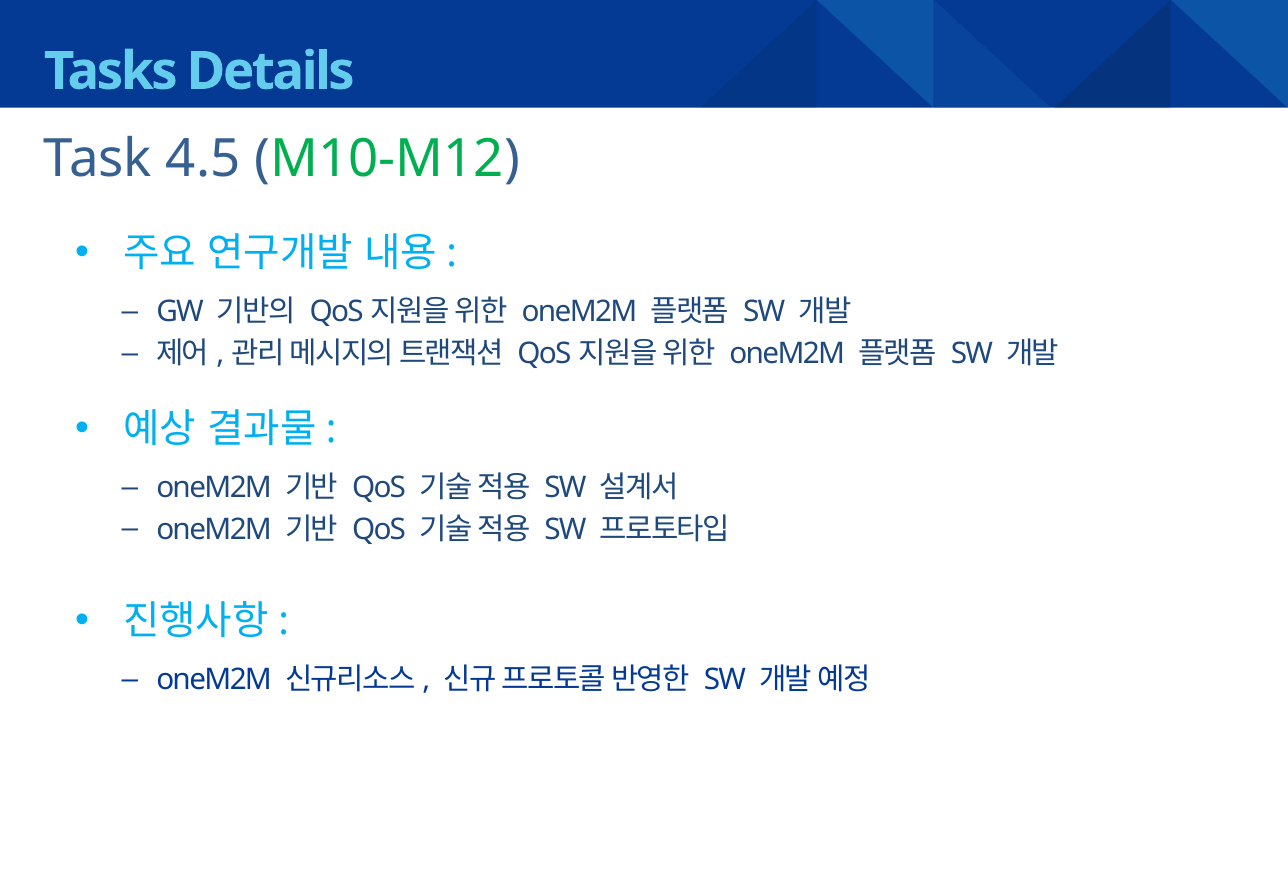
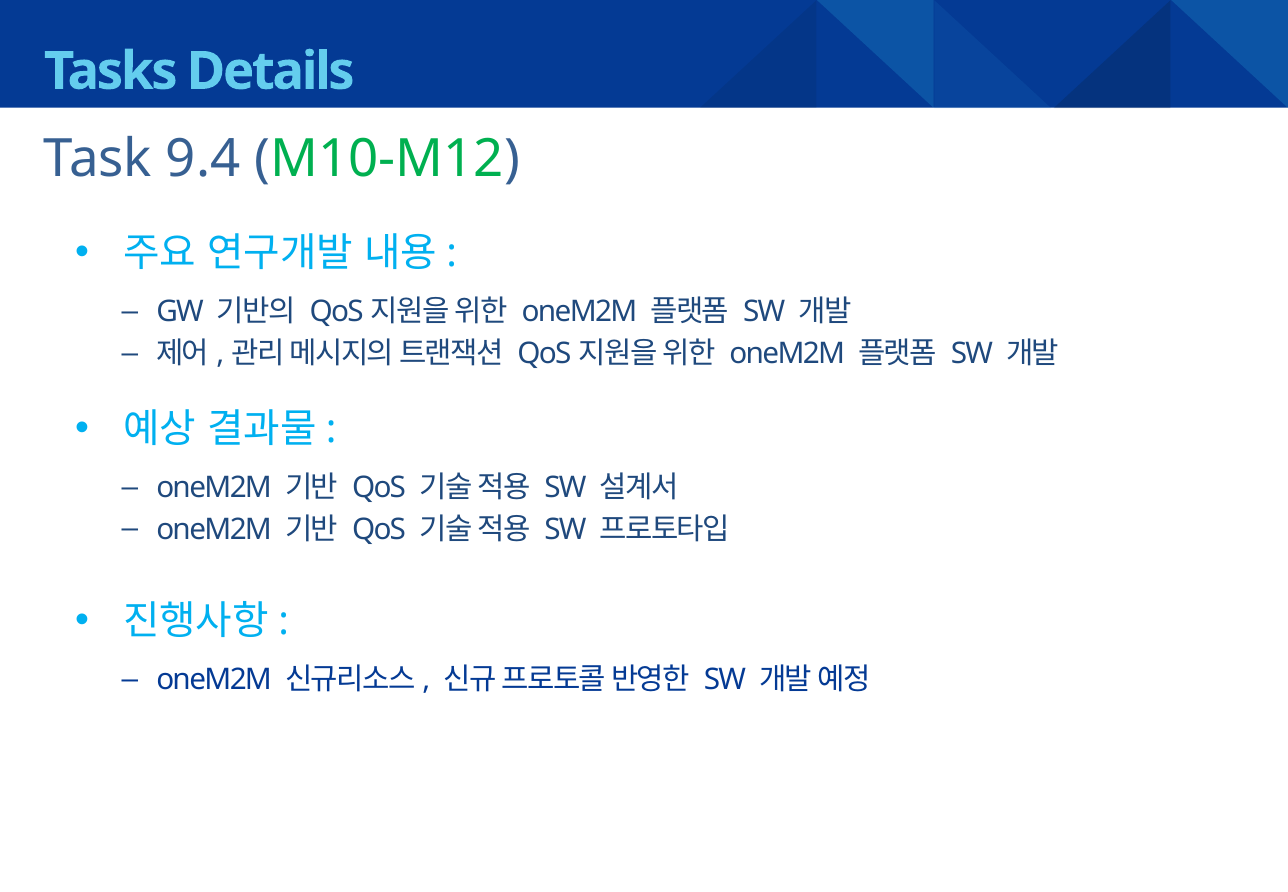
4.5: 4.5 -> 9.4 (203, 160)
